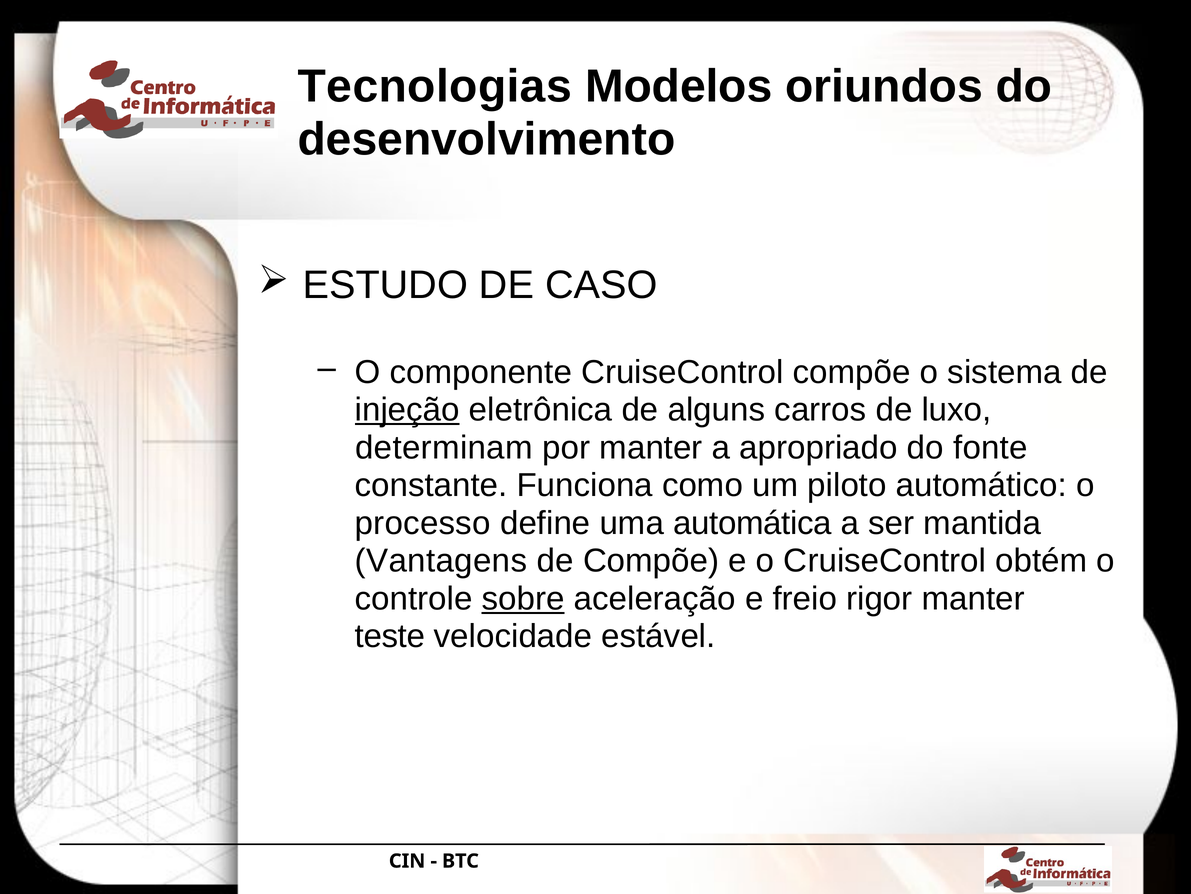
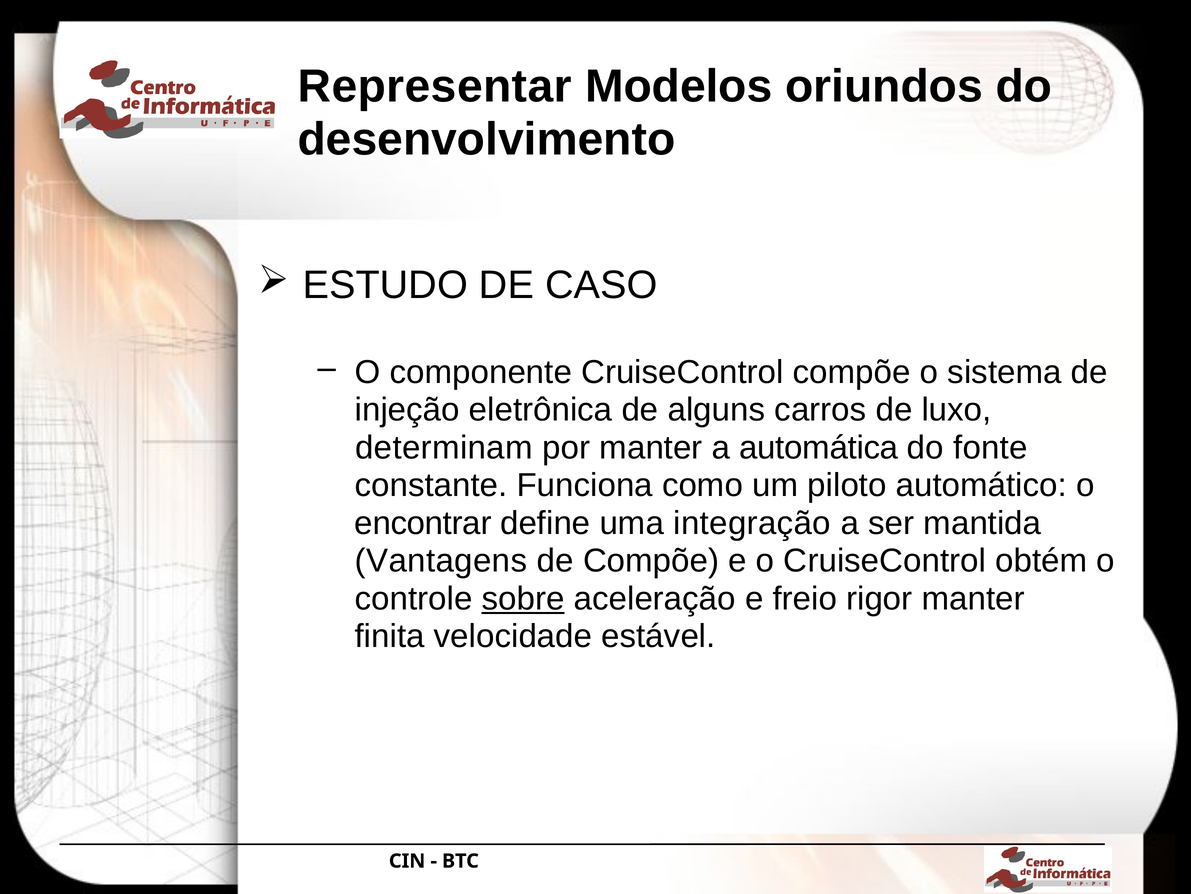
Tecnologias: Tecnologias -> Representar (435, 87)
injeção underline: present -> none (407, 410)
apropriado: apropriado -> automática (819, 447)
processo: processo -> encontrar (423, 523)
automática: automática -> integração (752, 523)
teste: teste -> finita (390, 636)
